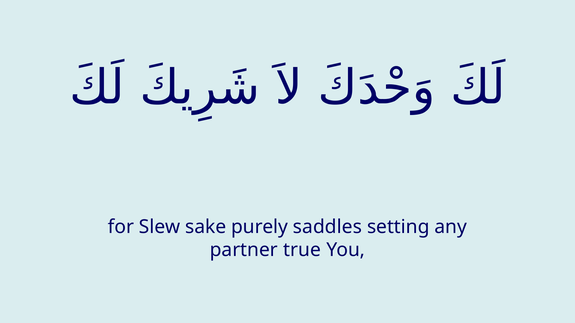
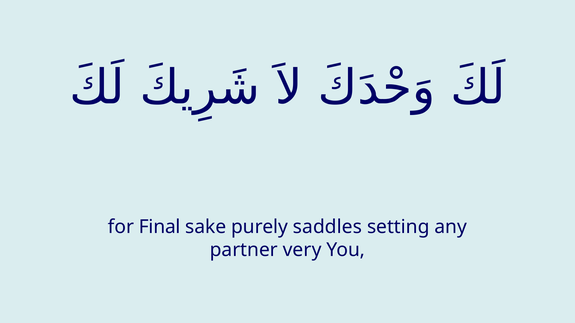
Slew: Slew -> Final (160, 227)
true: true -> very (302, 250)
